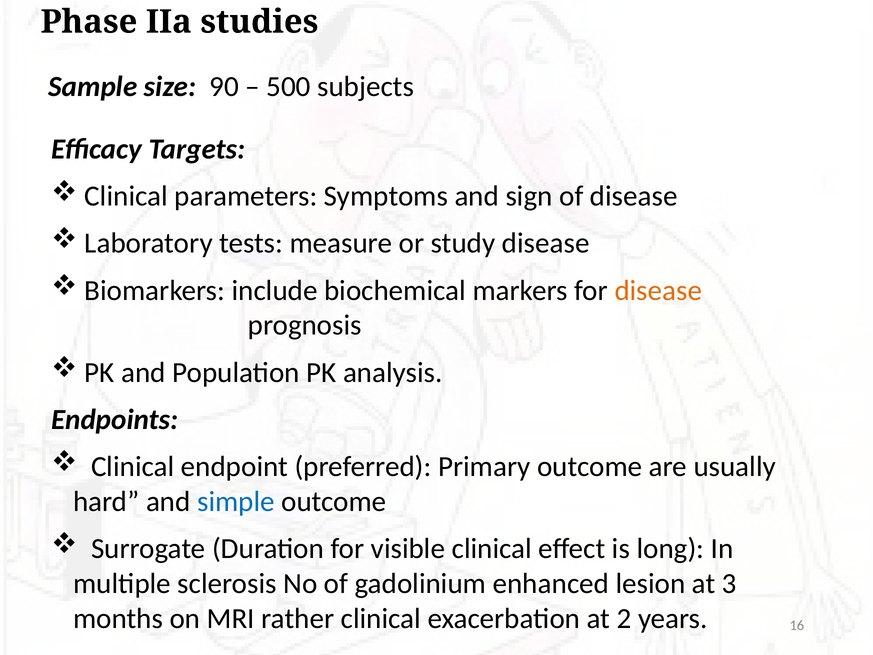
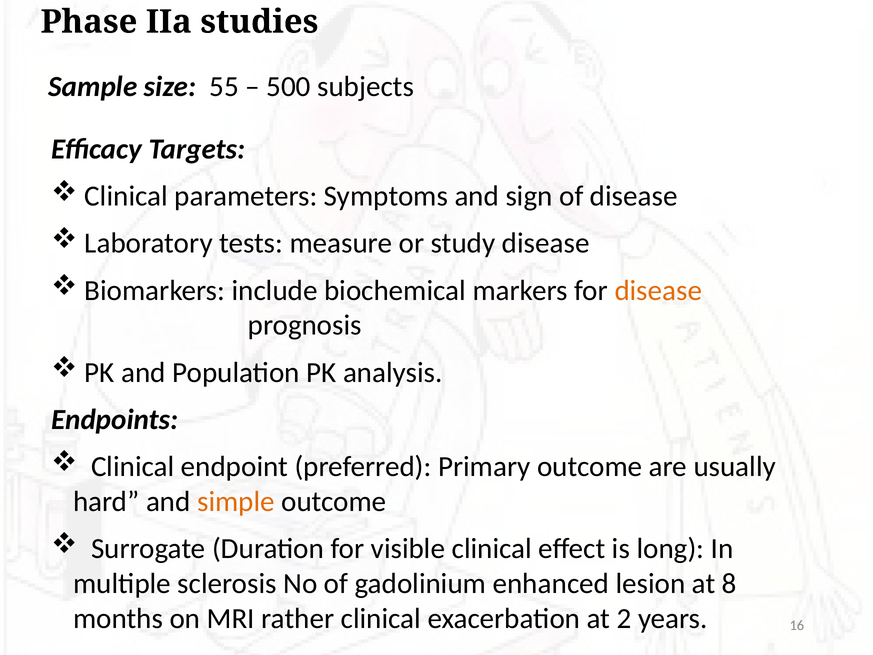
90: 90 -> 55 (224, 87)
simple colour: blue -> orange (236, 501)
3: 3 -> 8 (729, 583)
